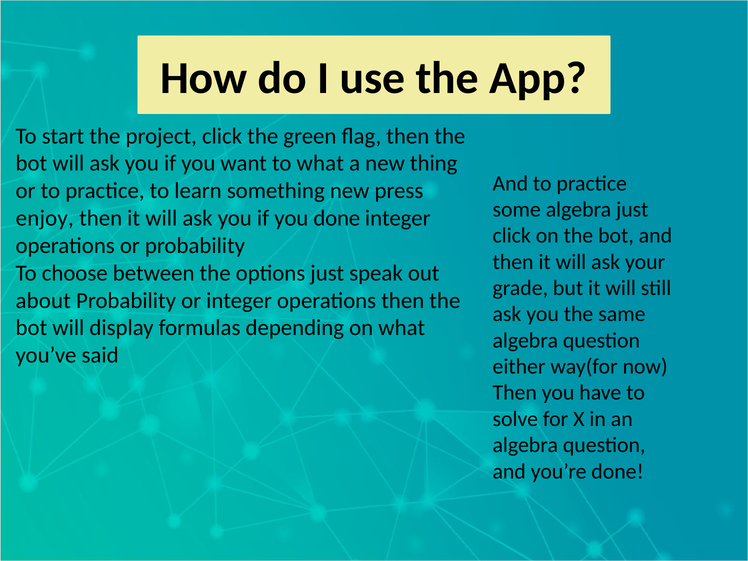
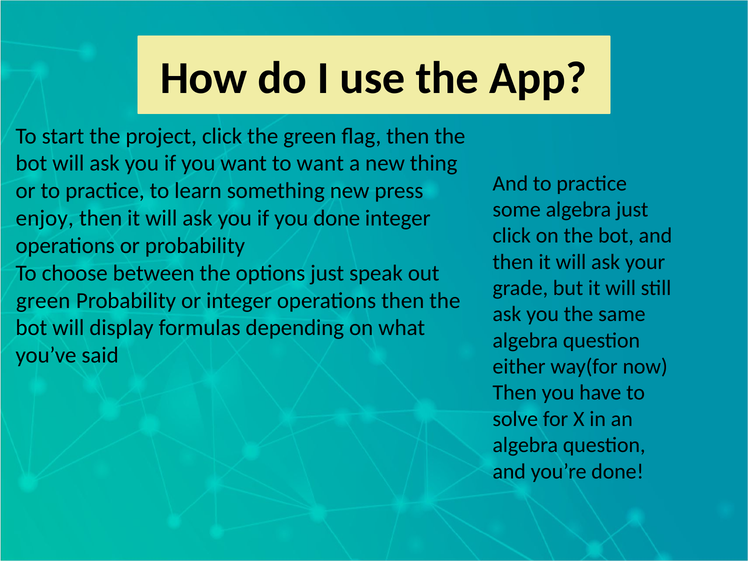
to what: what -> want (320, 163)
about: about -> green (43, 301)
